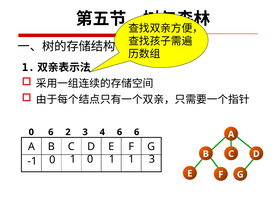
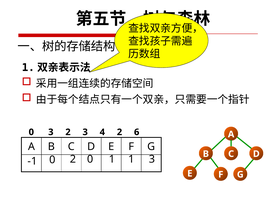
0 6: 6 -> 3 (51, 132)
4 6: 6 -> 2 (120, 132)
-1 0 1: 1 -> 2 (73, 159)
